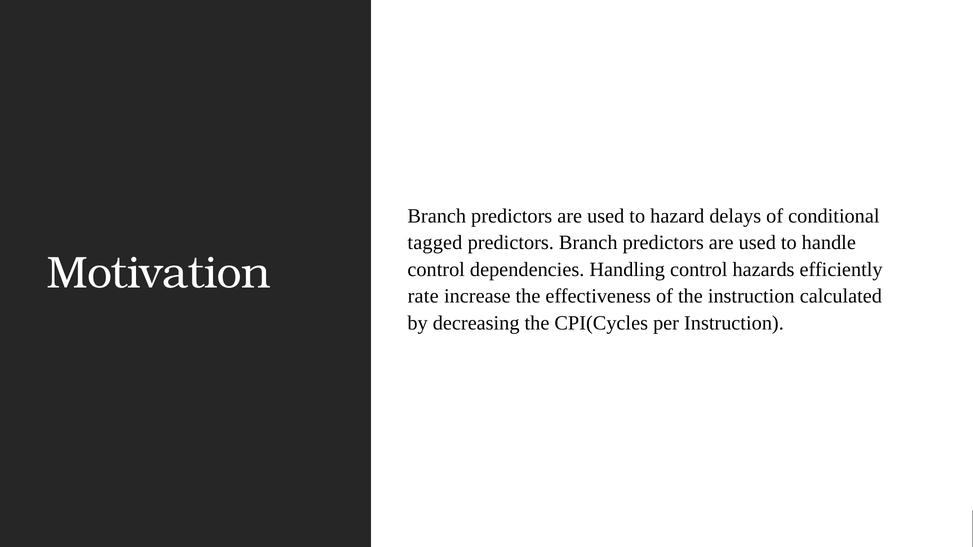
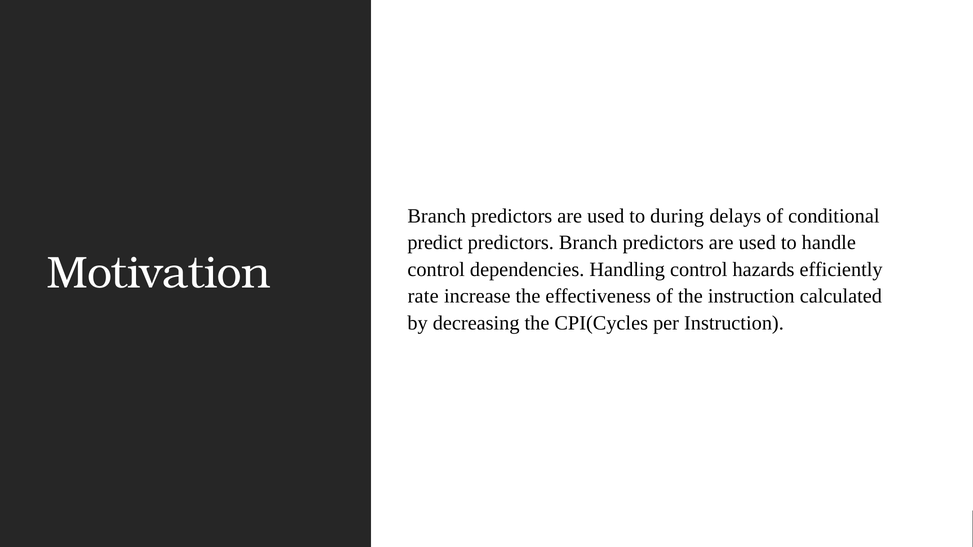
hazard: hazard -> during (677, 216)
tagged: tagged -> predict (435, 243)
